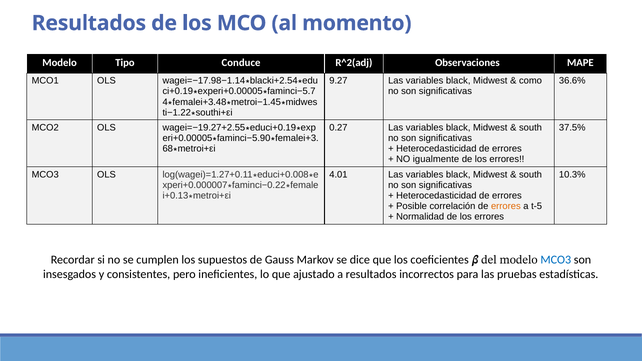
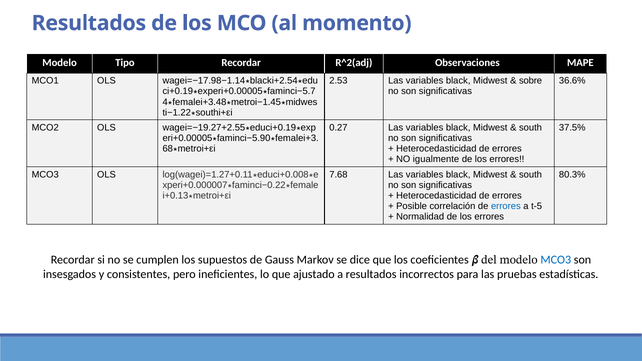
Tipo Conduce: Conduce -> Recordar (241, 63)
9.27: 9.27 -> 2.53 (338, 81)
como: como -> sobre (531, 81)
4.01: 4.01 -> 7.68 (338, 175)
10.3%: 10.3% -> 80.3% (572, 175)
errores colour: orange -> blue (506, 206)
